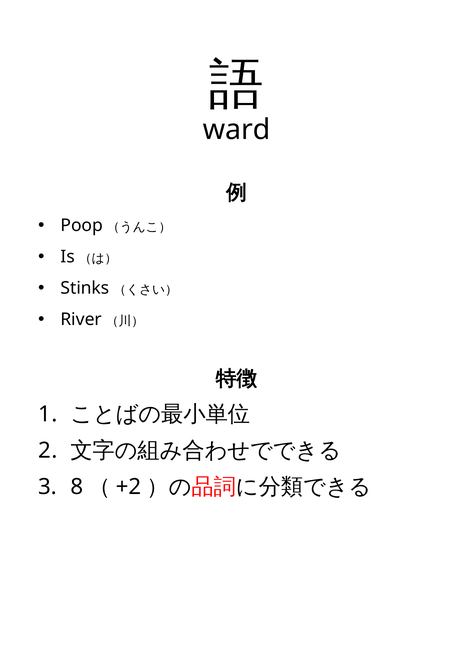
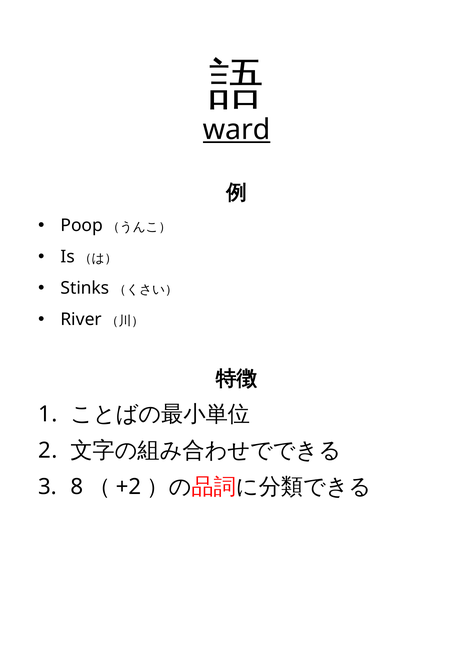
ward underline: none -> present (237, 130)
